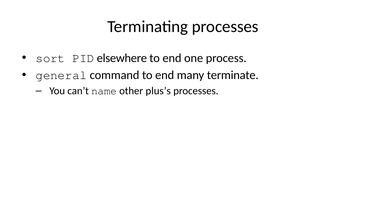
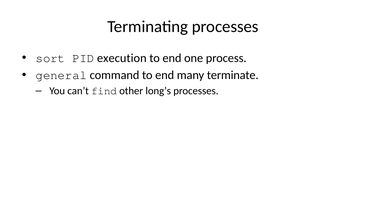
elsewhere: elsewhere -> execution (122, 58)
name: name -> find (104, 91)
plus’s: plus’s -> long’s (158, 91)
